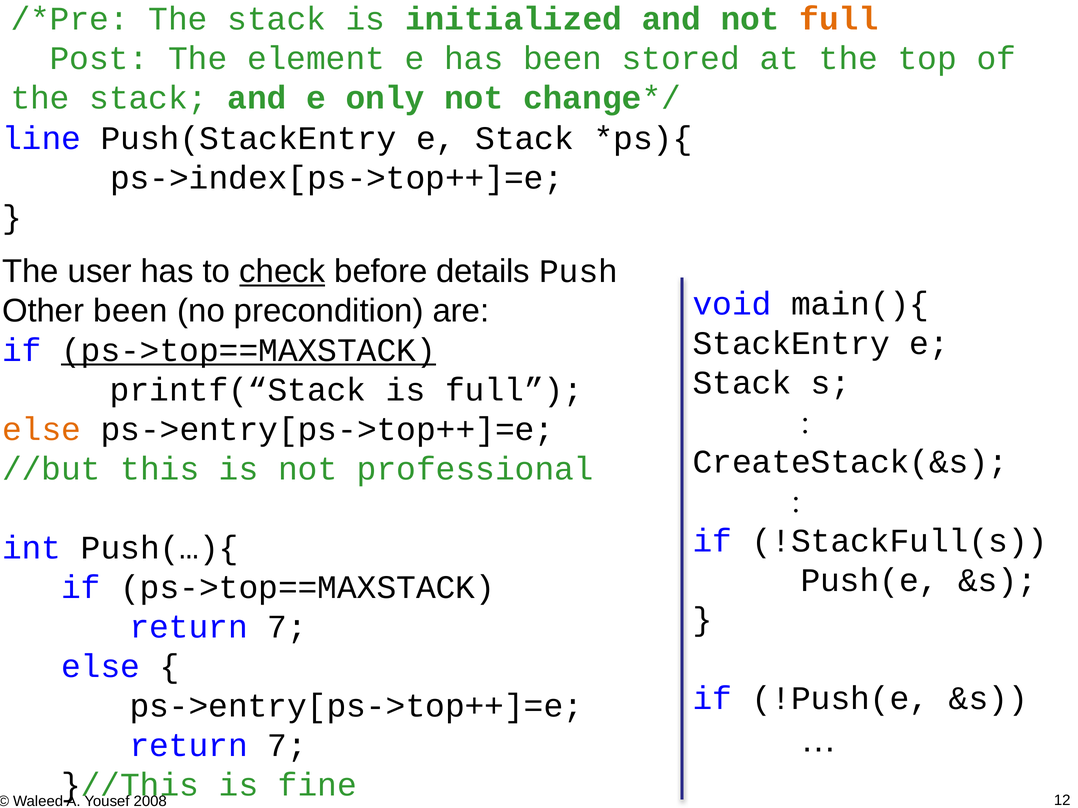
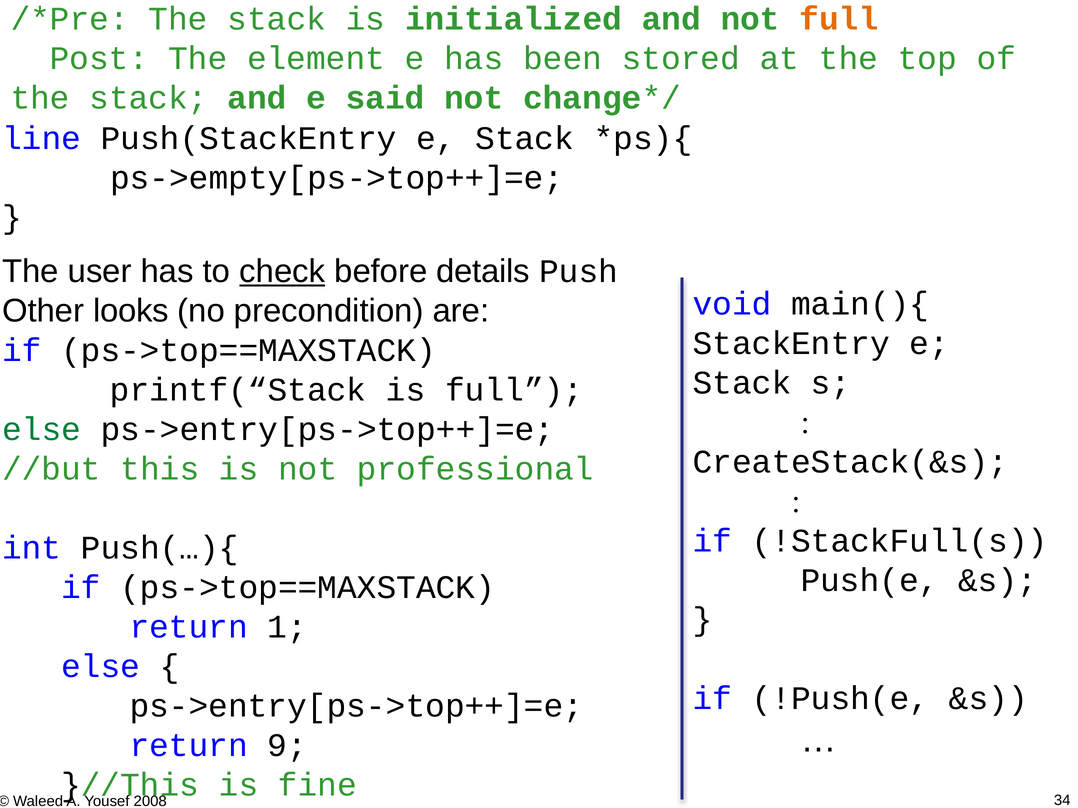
only: only -> said (385, 98)
ps->index[ps->top++]=e: ps->index[ps->top++]=e -> ps->empty[ps->top++]=e (337, 178)
Other been: been -> looks (131, 311)
ps->top==MAXSTACK underline: present -> none (248, 351)
else colour: orange -> green (42, 430)
7: 7 -> 1 (287, 627)
7: 7 -> 9 (287, 746)
12: 12 -> 34 (1062, 801)
